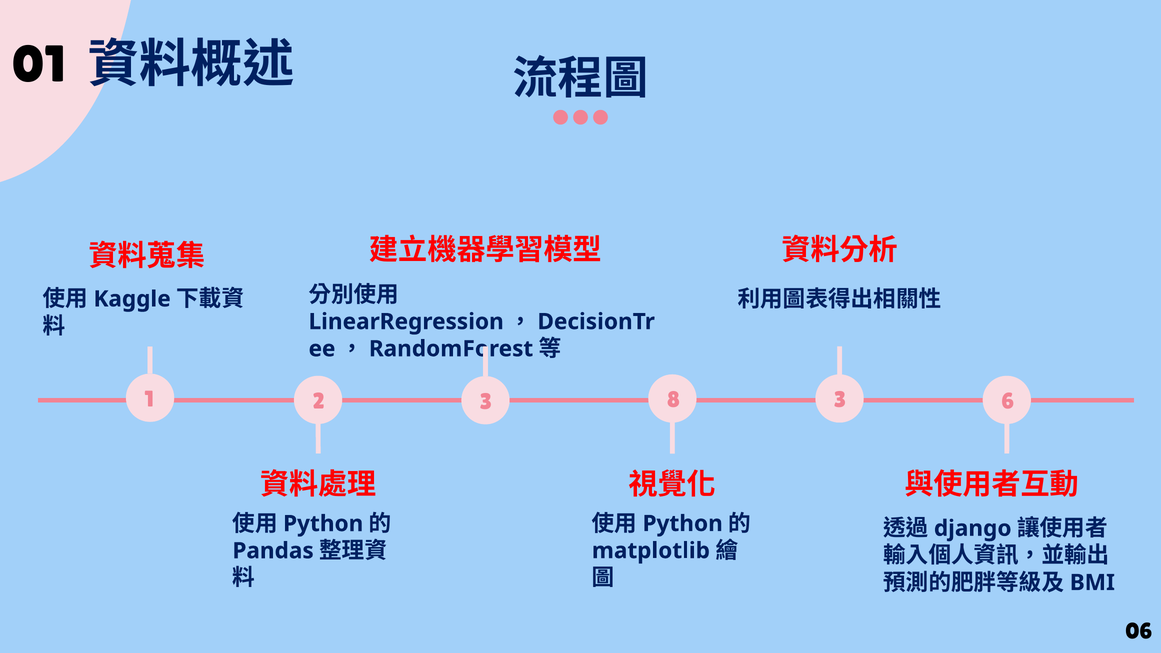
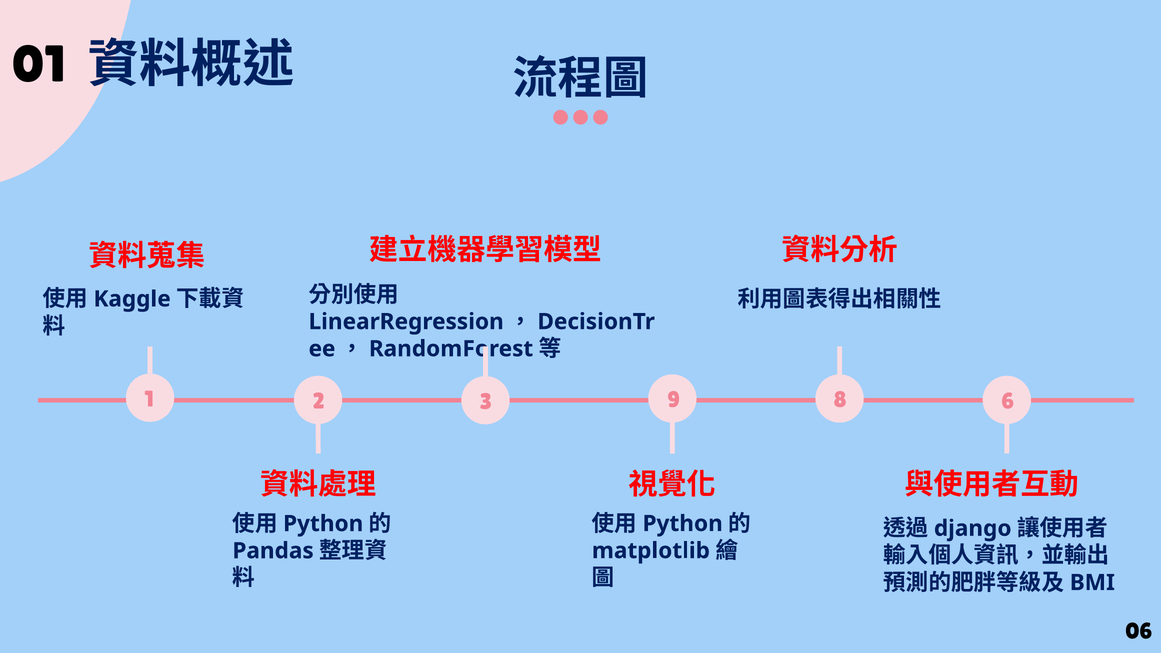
1 3: 3 -> 8 (840, 400)
8: 8 -> 9 (674, 400)
